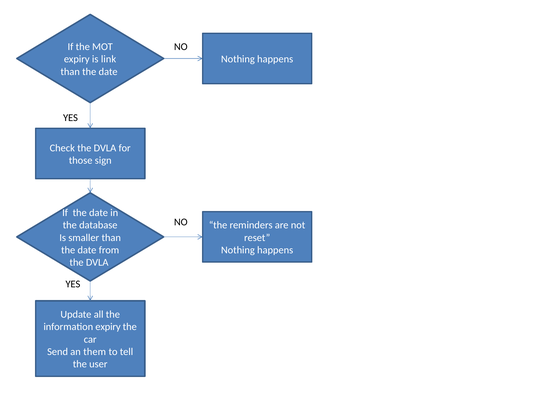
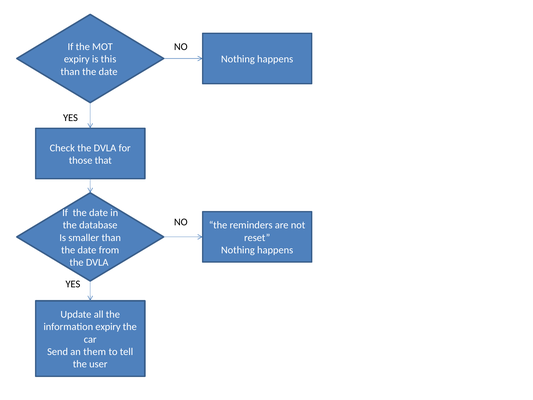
link: link -> this (109, 59)
sign: sign -> that (103, 160)
